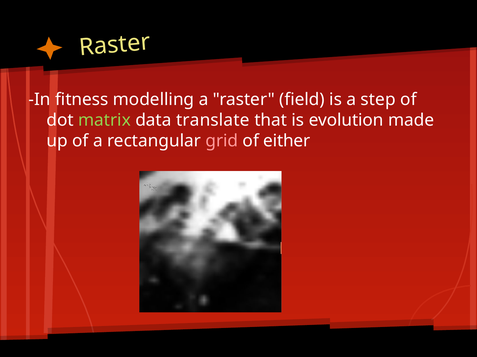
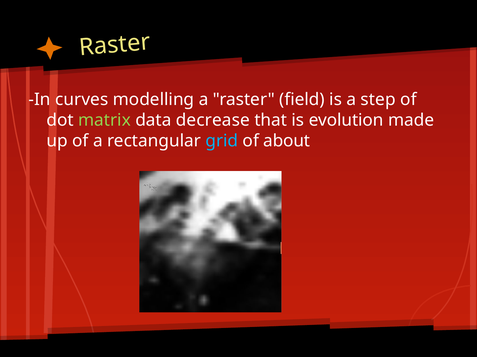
fitness: fitness -> curves (82, 100)
translate: translate -> decrease (213, 120)
grid colour: pink -> light blue (222, 141)
either: either -> about (287, 141)
